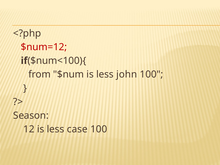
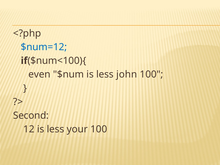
$num=12 colour: red -> blue (44, 47)
from: from -> even (39, 74)
Season: Season -> Second (31, 116)
case: case -> your (77, 129)
